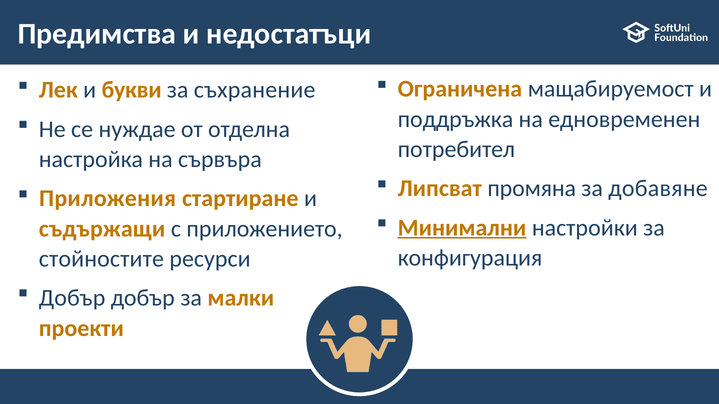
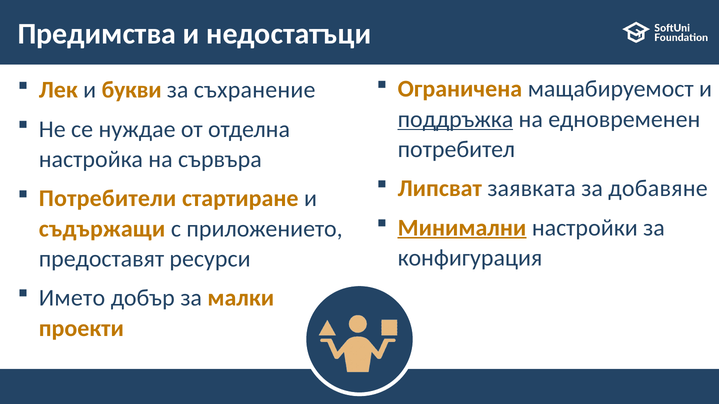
поддръжка underline: none -> present (456, 119)
промяна: промяна -> заявката (532, 189)
Приложения: Приложения -> Потребители (108, 199)
стойностите: стойностите -> предоставят (102, 259)
Добър: Добър -> Името (72, 298)
